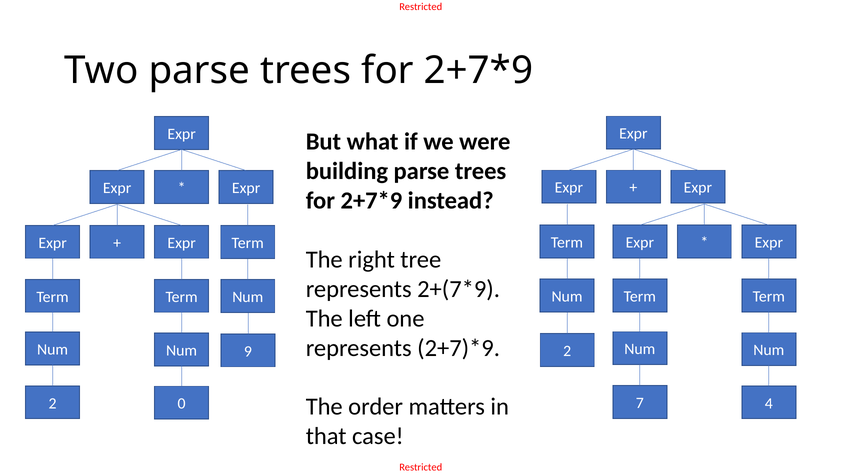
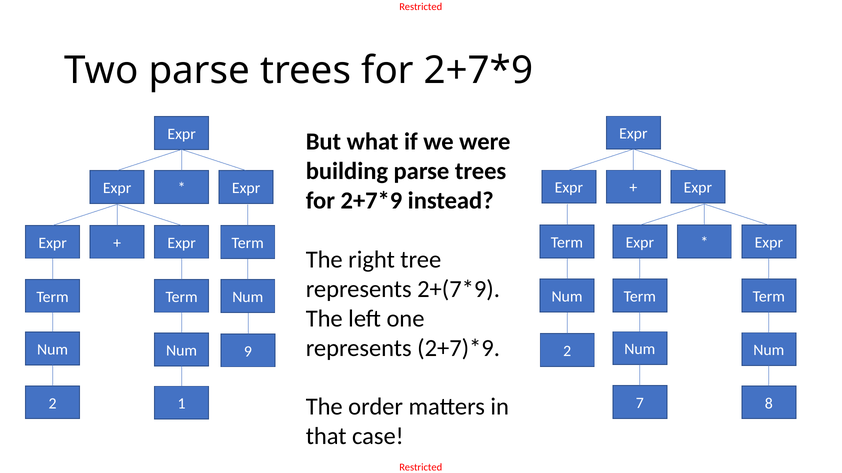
4: 4 -> 8 (769, 404)
0: 0 -> 1 (182, 404)
